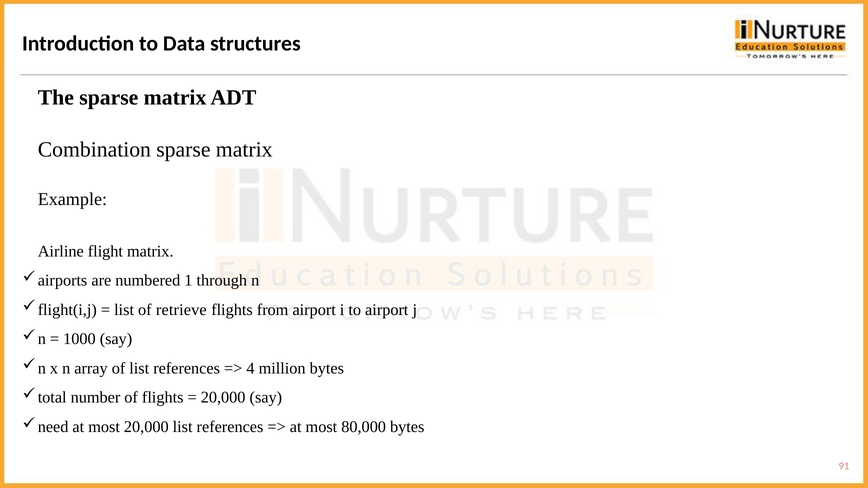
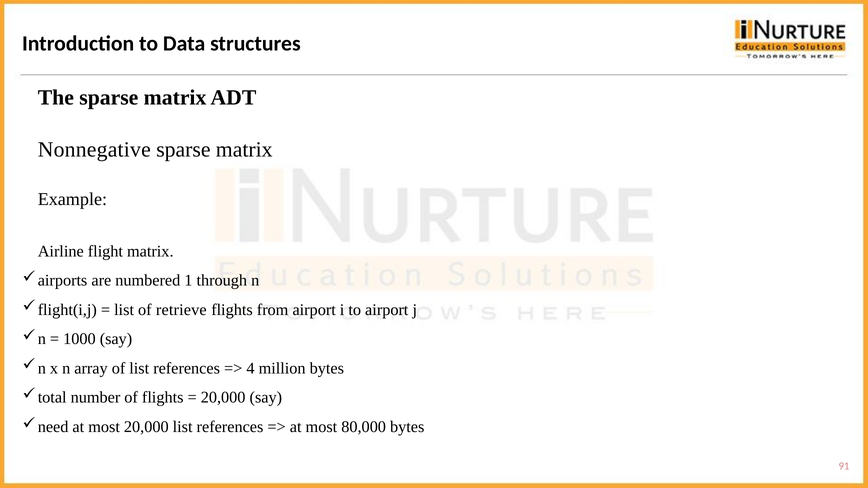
Combination: Combination -> Nonnegative (94, 150)
